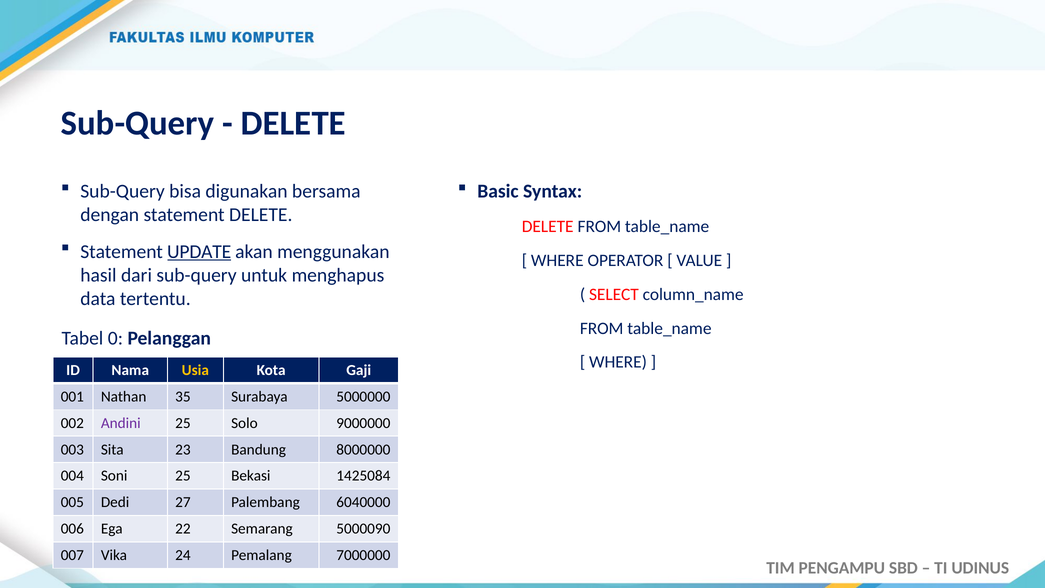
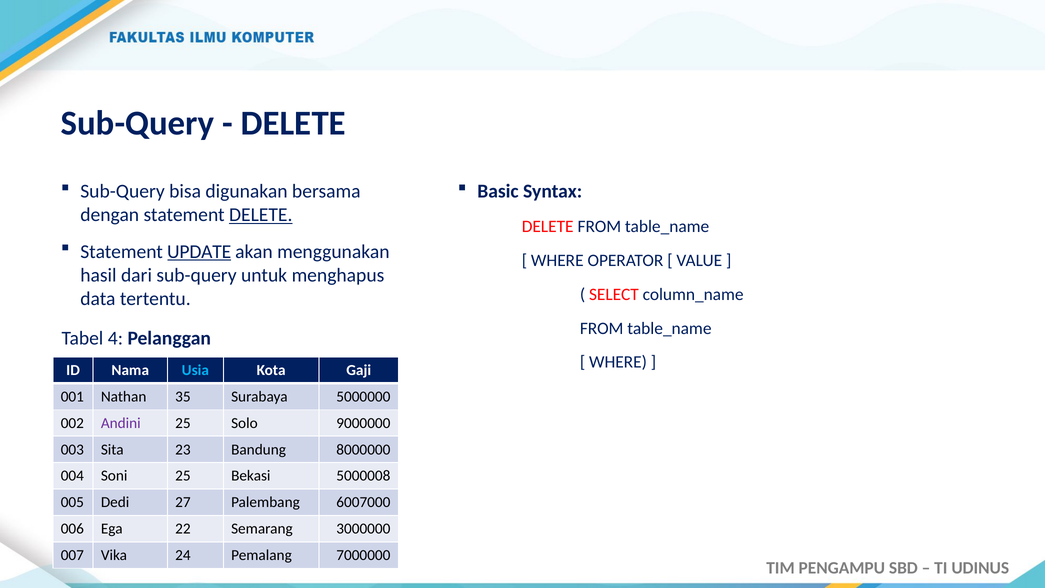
DELETE underline: none -> present (261, 215)
0: 0 -> 4 (115, 338)
Usia colour: yellow -> light blue (195, 370)
1425084: 1425084 -> 5000008 (363, 476)
6040000: 6040000 -> 6007000 (363, 502)
5000090: 5000090 -> 3000000 (363, 529)
